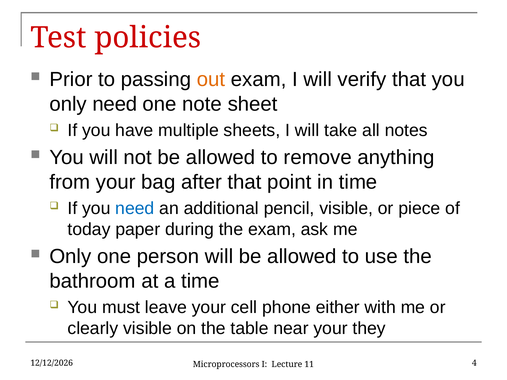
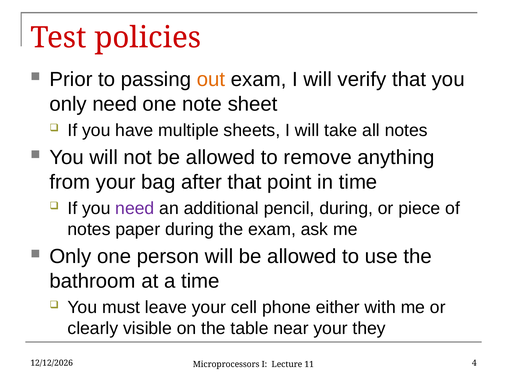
need colour: blue -> purple (135, 208)
pencil visible: visible -> during (346, 208)
today: today -> notes (89, 230)
